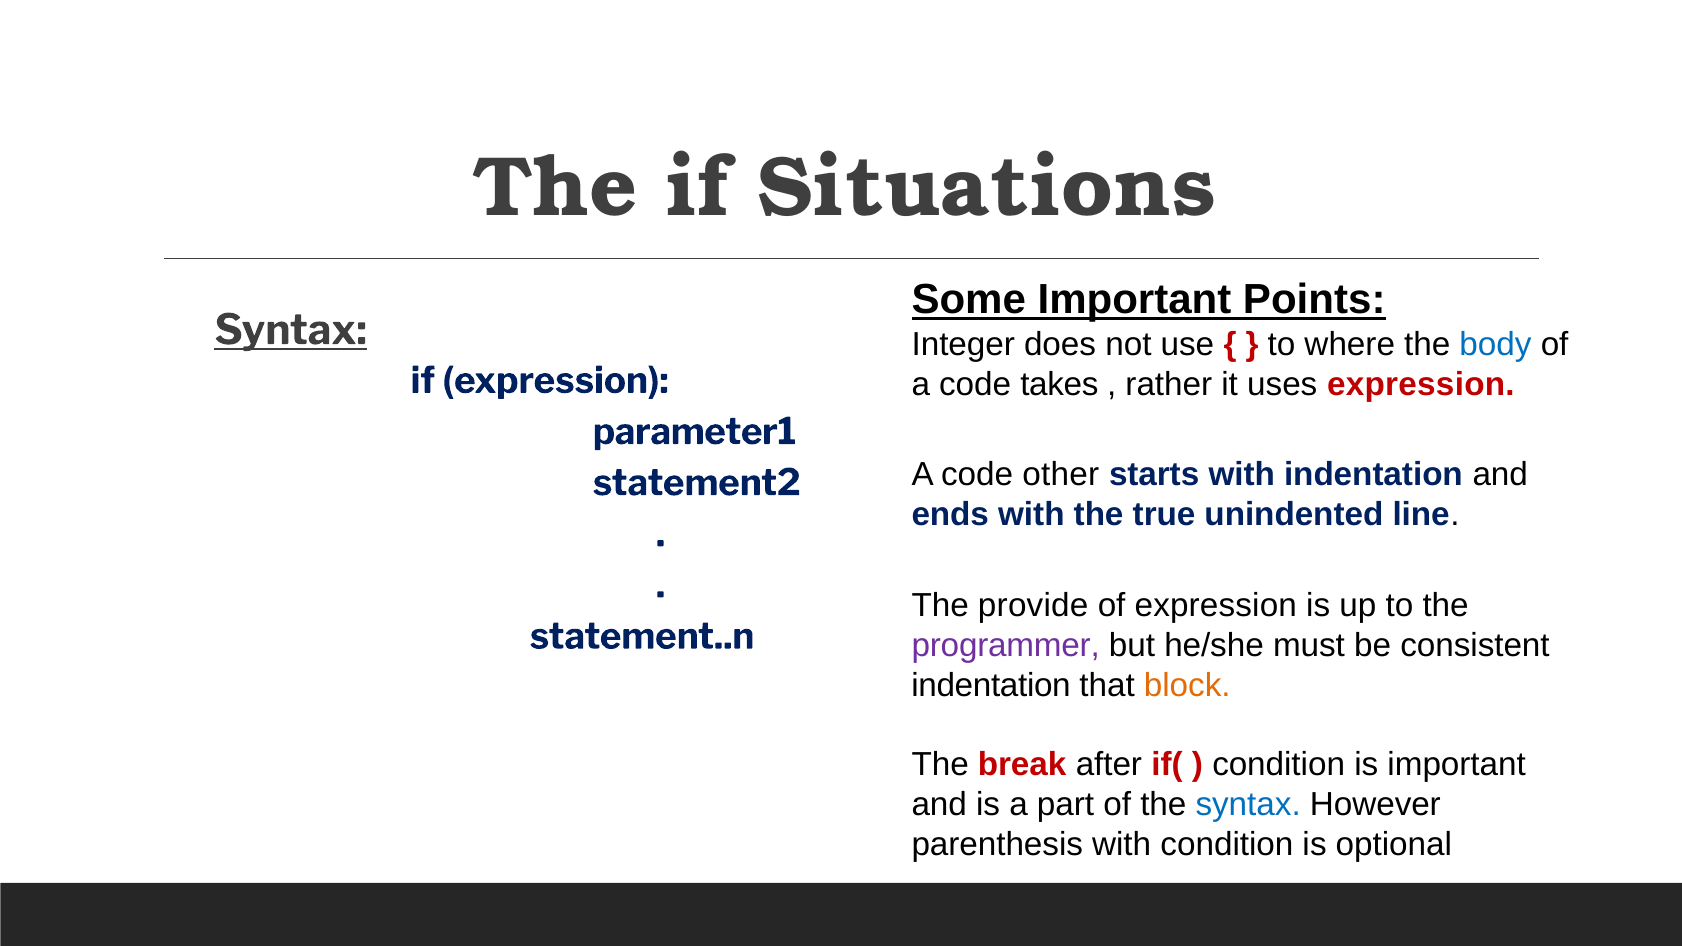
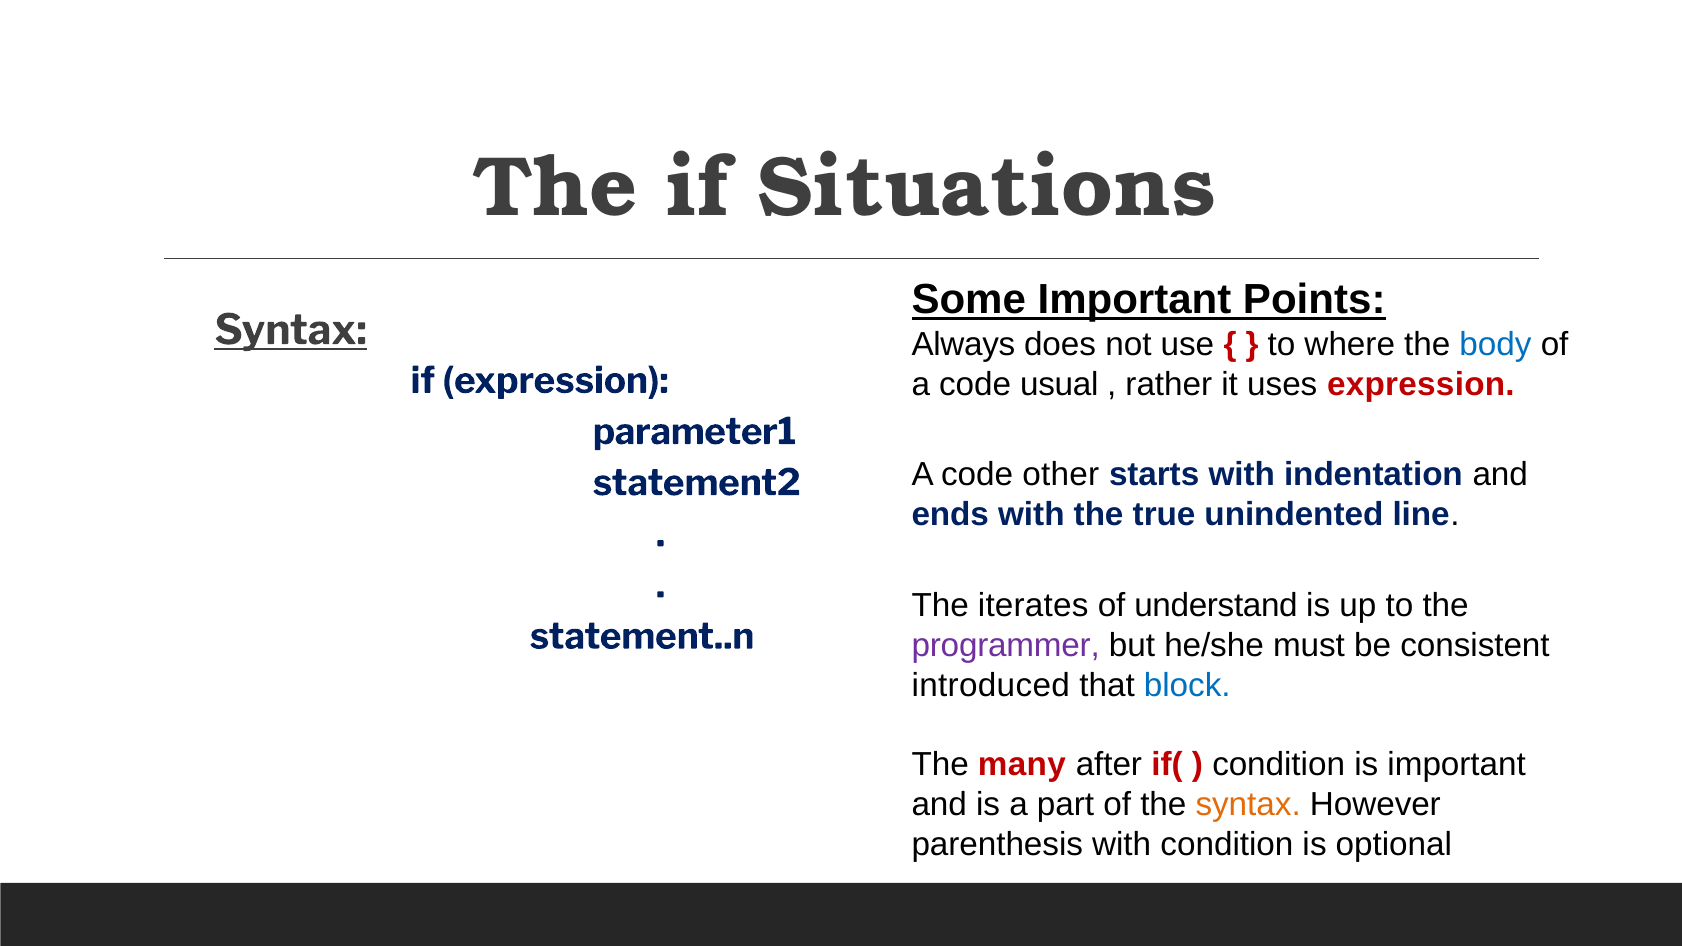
Integer: Integer -> Always (963, 345)
takes: takes -> usual (1059, 385)
provide: provide -> iterates (1033, 605)
of expression: expression -> understand (1216, 605)
indentation: indentation -> introduced (991, 685)
block colour: orange -> blue (1187, 685)
break: break -> many (1022, 765)
syntax colour: blue -> orange (1248, 805)
